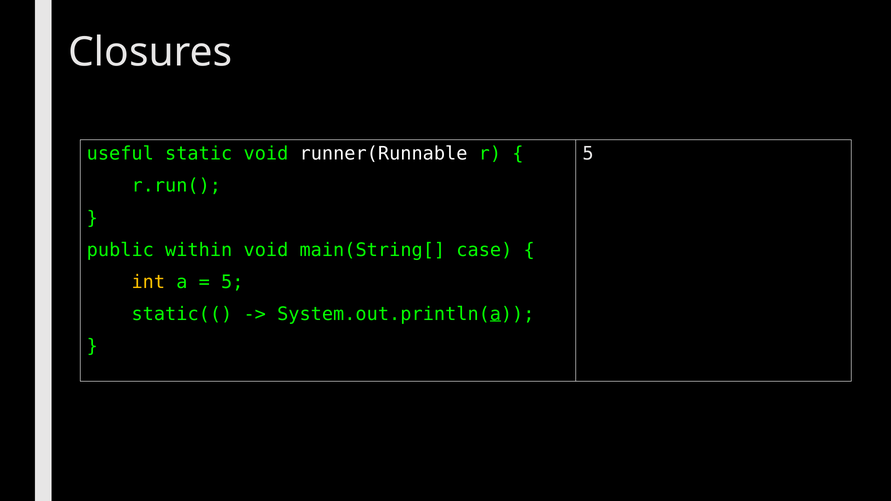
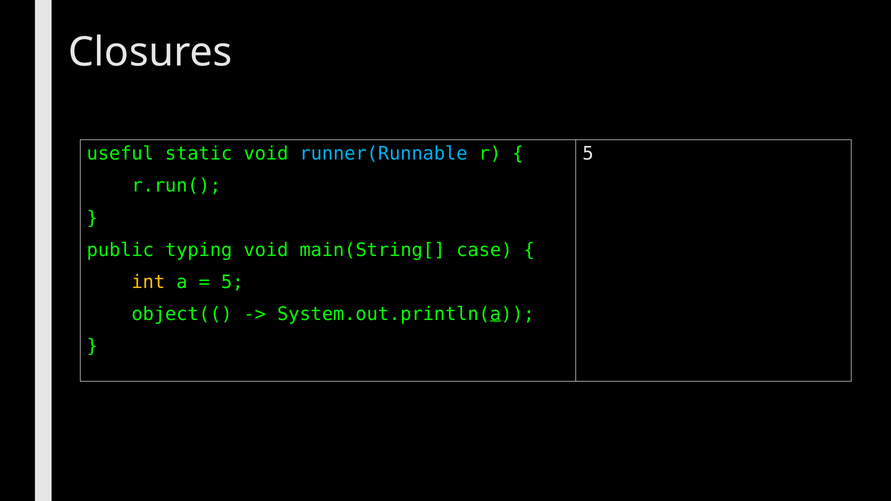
runner(Runnable colour: white -> light blue (384, 154)
within: within -> typing (199, 250)
static((: static(( -> object(( (182, 314)
